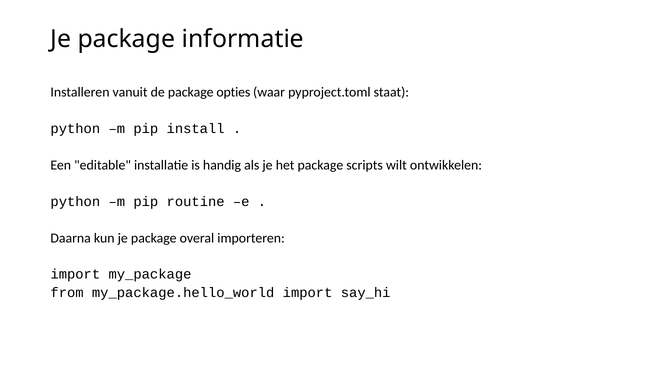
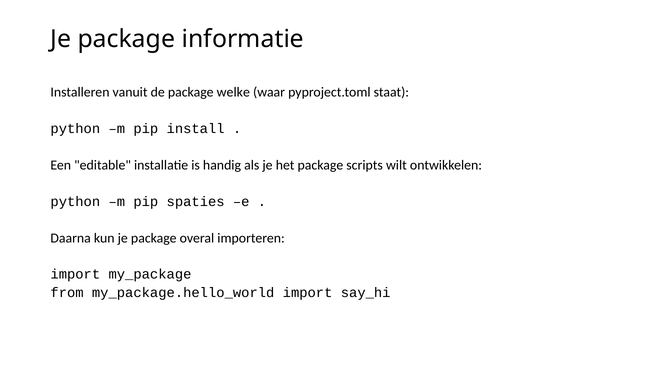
opties: opties -> welke (233, 92)
routine: routine -> spaties (196, 202)
